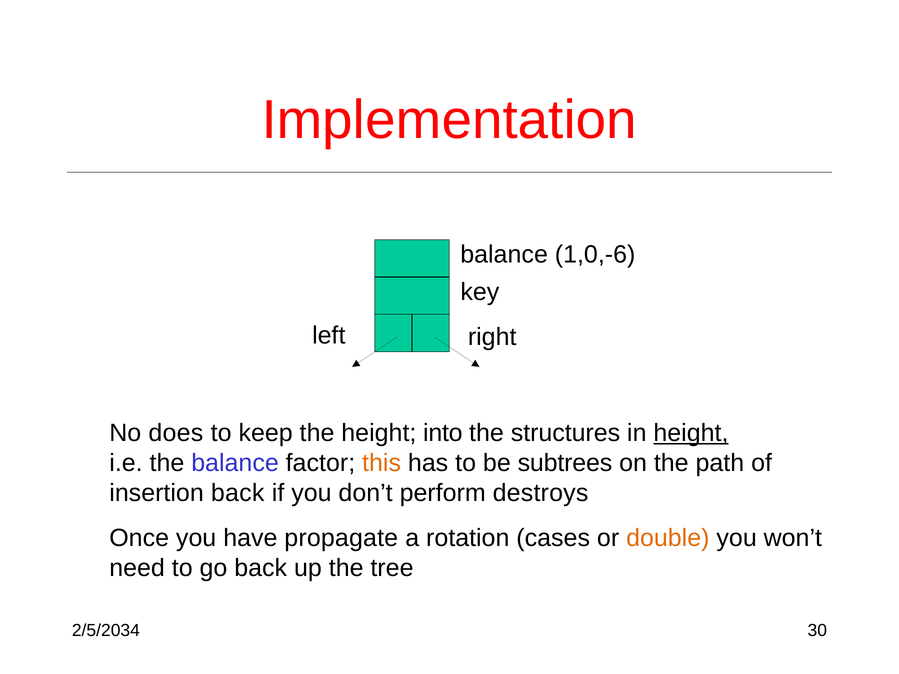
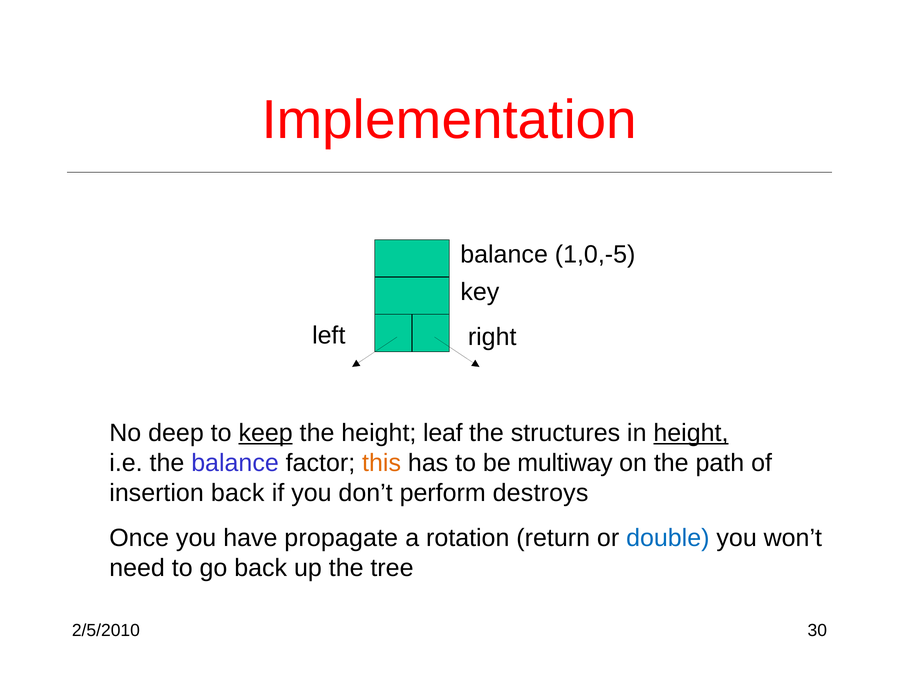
1,0,-6: 1,0,-6 -> 1,0,-5 (595, 255)
does: does -> deep (176, 433)
keep underline: none -> present (266, 433)
into: into -> leaf (443, 433)
subtrees: subtrees -> multiway (565, 463)
cases: cases -> return (553, 538)
double colour: orange -> blue (668, 538)
2/5/2034: 2/5/2034 -> 2/5/2010 (106, 630)
